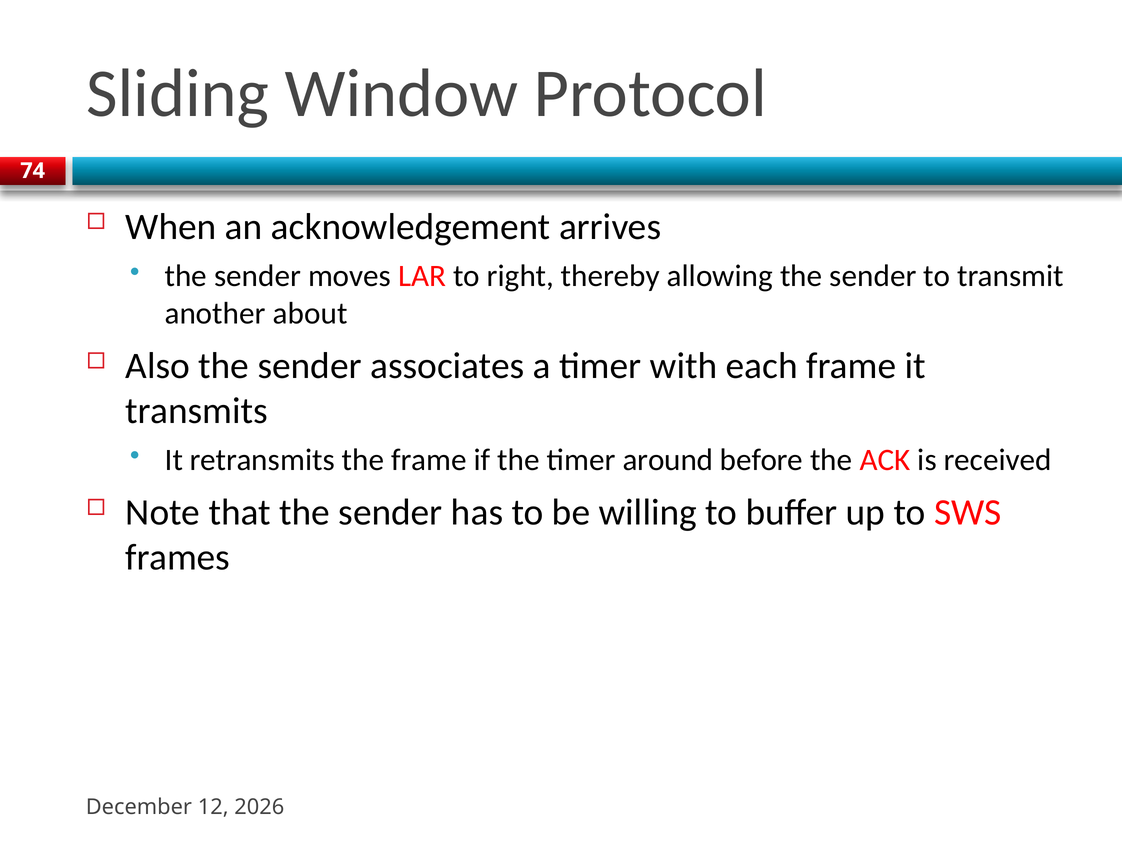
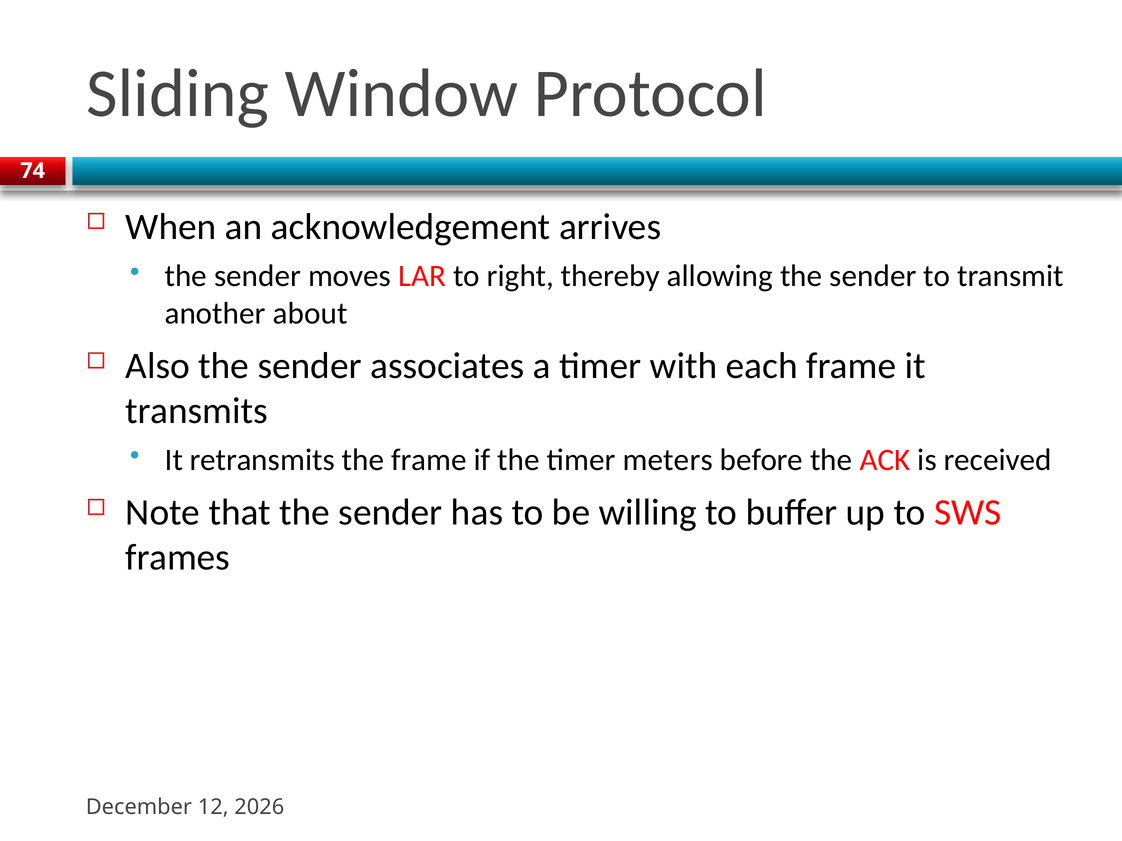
around: around -> meters (668, 460)
